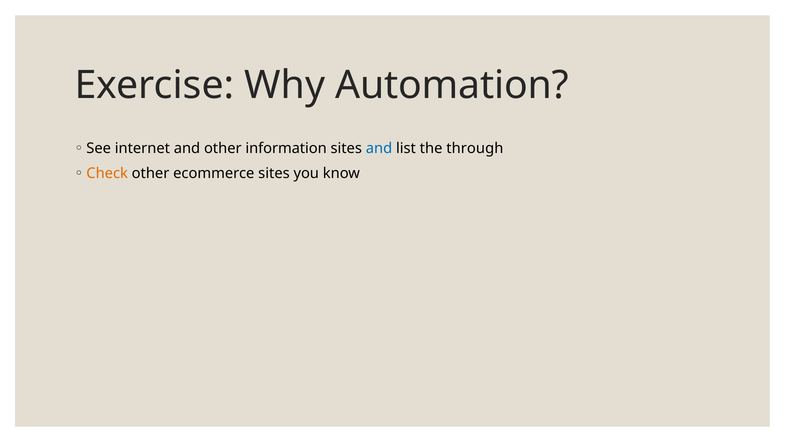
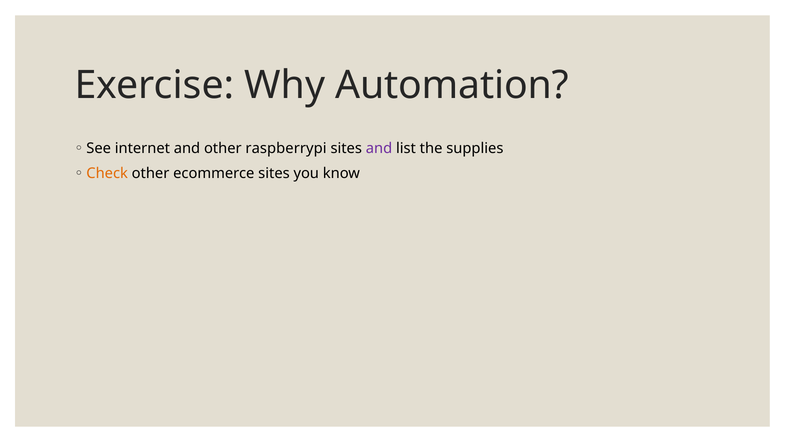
information: information -> raspberrypi (286, 148)
and colour: blue -> purple (379, 148)
through: through -> supplies (475, 148)
